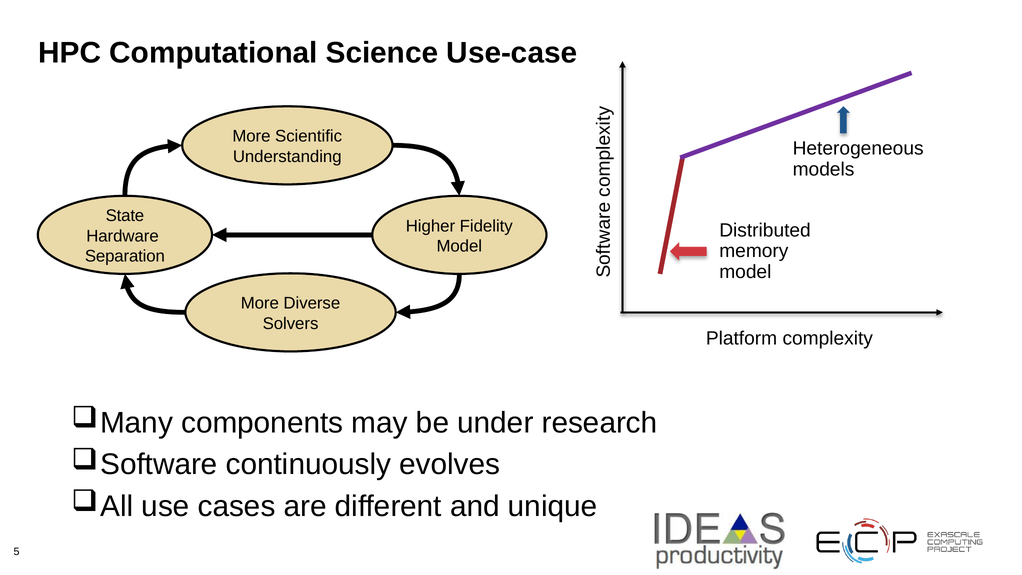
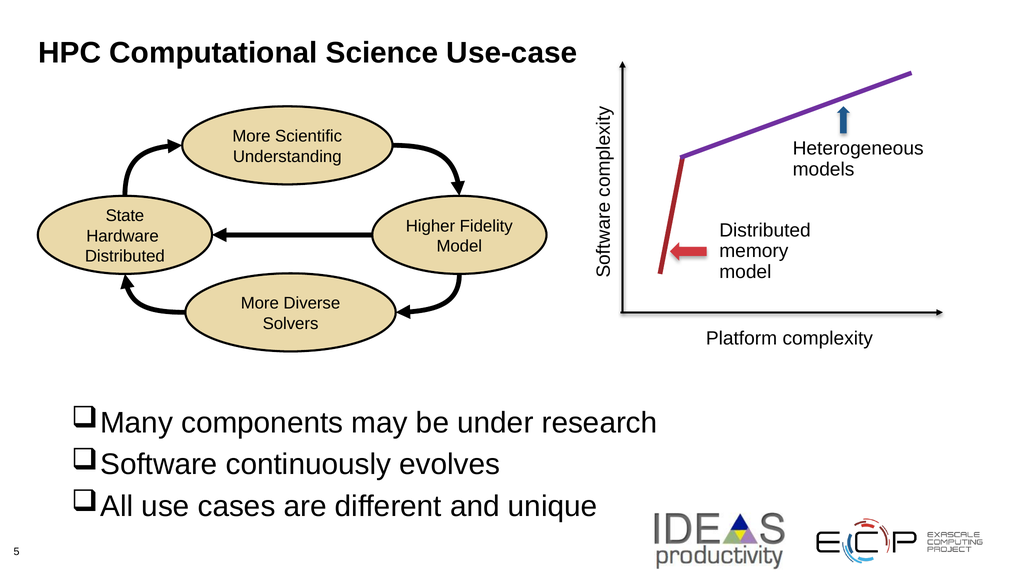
Separation: Separation -> Distributed (125, 256)
